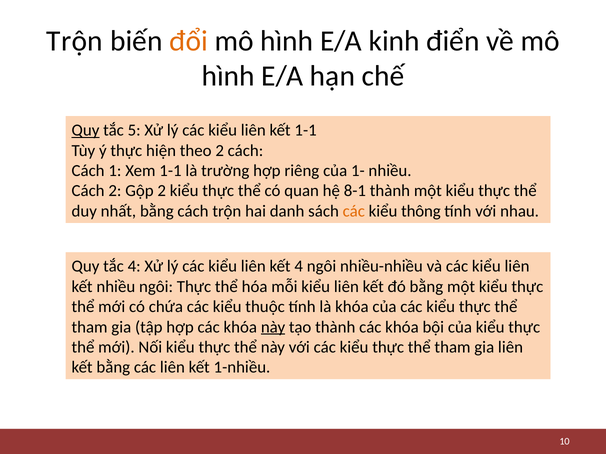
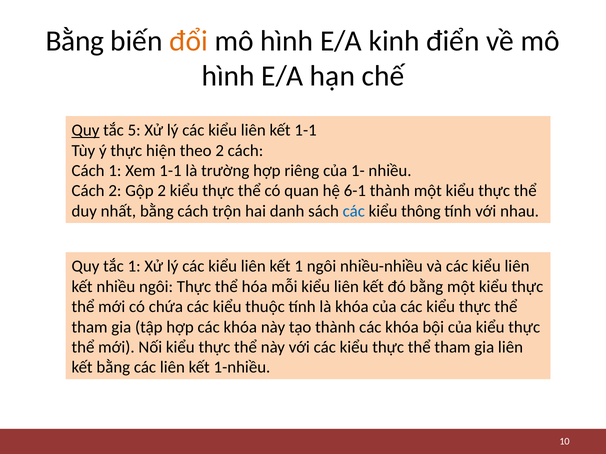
Trộn: Trộn -> Bằng (75, 41)
8-1: 8-1 -> 6-1 (355, 191)
các colour: orange -> blue (354, 211)
tắc 4: 4 -> 1 (134, 267)
kết 4: 4 -> 1 (299, 267)
này underline: present -> none (273, 327)
